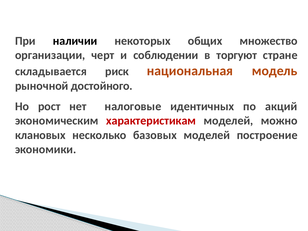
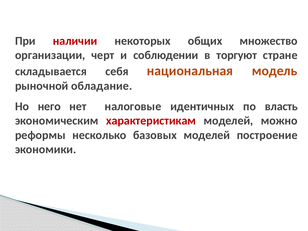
наличии colour: black -> red (75, 41)
риск: риск -> себя (117, 71)
достойного: достойного -> обладание (102, 86)
рост: рост -> него (49, 106)
акций: акций -> власть (281, 106)
клановых: клановых -> реформы (40, 135)
